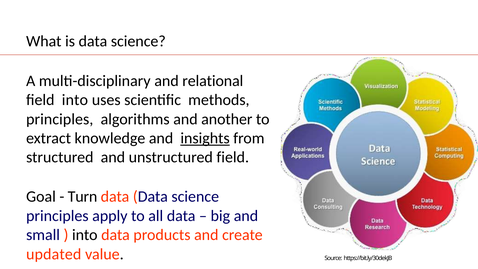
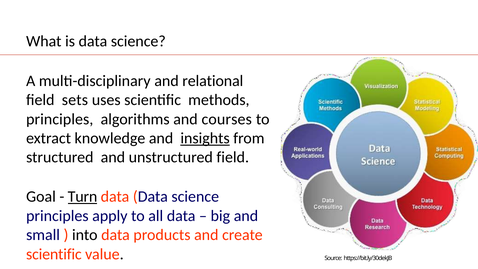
field into: into -> sets (75, 100)
another: another -> courses (227, 119)
Turn underline: none -> present (83, 197)
updated: updated -> scientific (54, 254)
